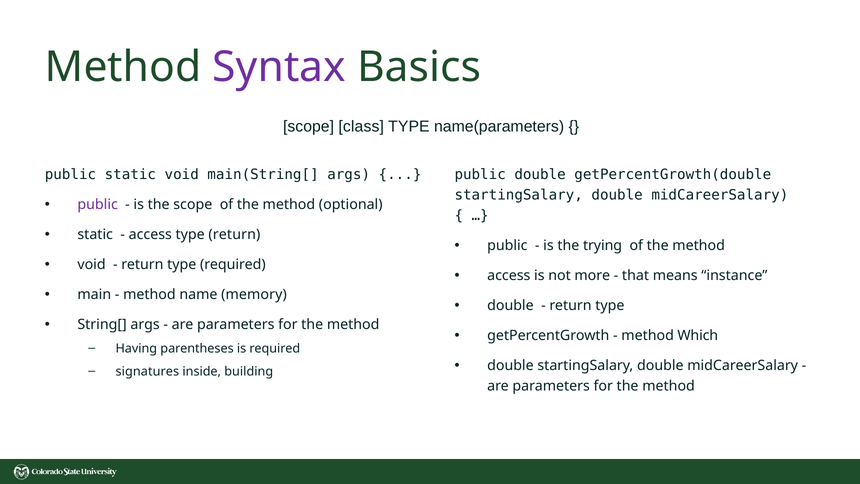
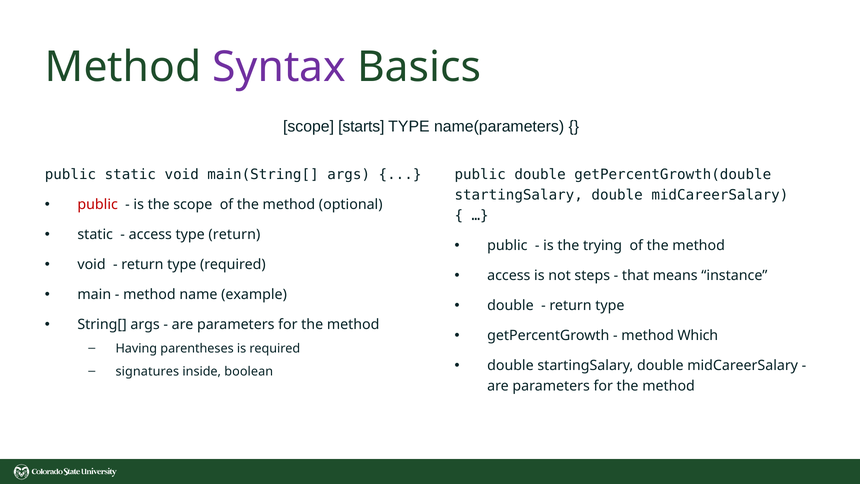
class: class -> starts (361, 127)
public colour: purple -> red (98, 205)
more: more -> steps (592, 276)
memory: memory -> example (254, 295)
building: building -> boolean (249, 371)
